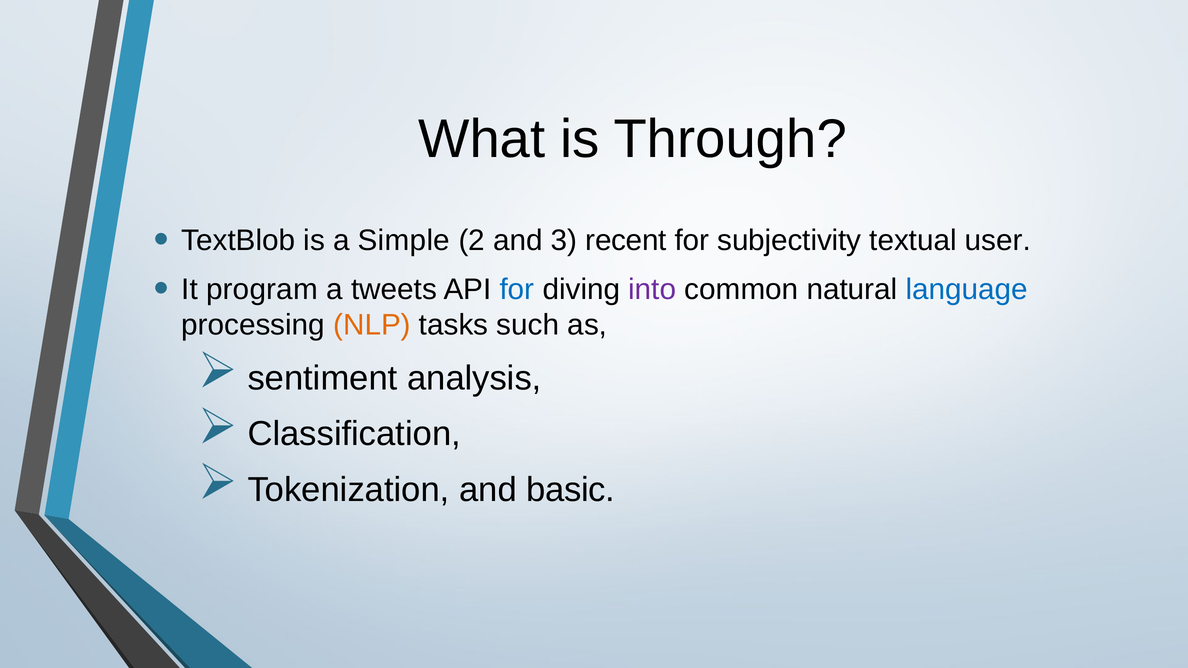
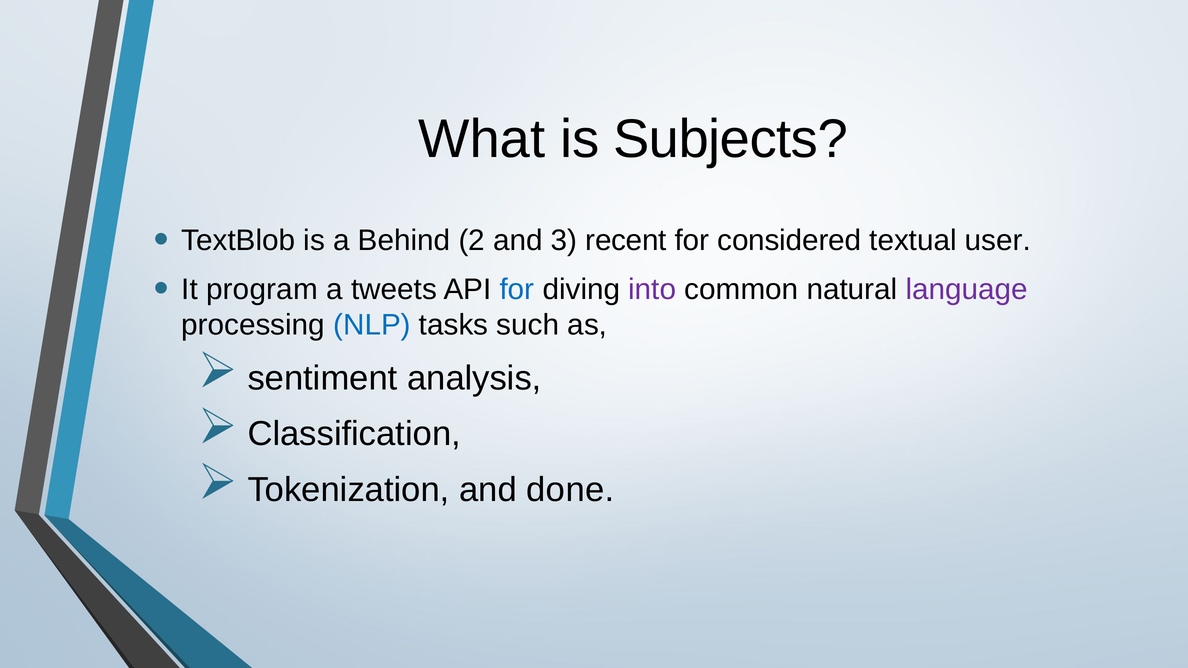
Through: Through -> Subjects (731, 139)
Simple: Simple -> Behind (404, 240)
subjectivity: subjectivity -> considered (789, 240)
language colour: blue -> purple (967, 289)
NLP colour: orange -> blue (372, 325)
basic: basic -> done (570, 490)
